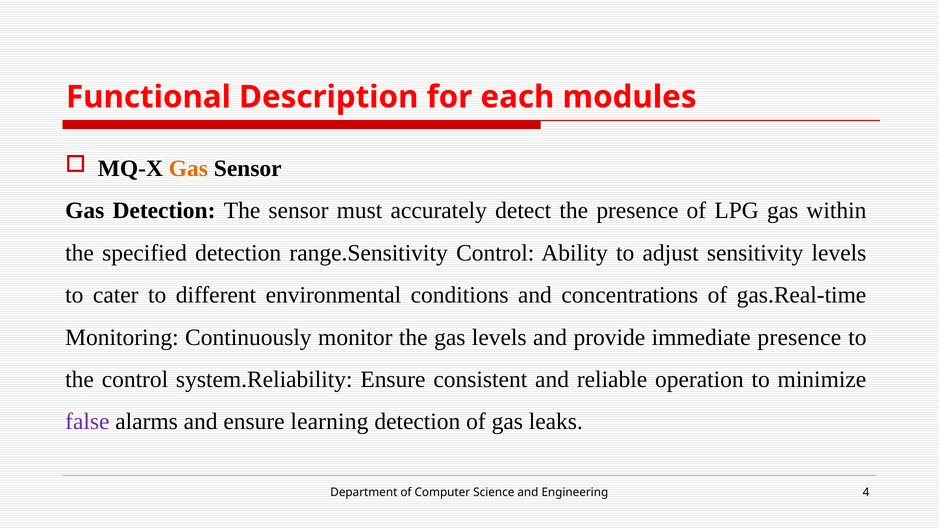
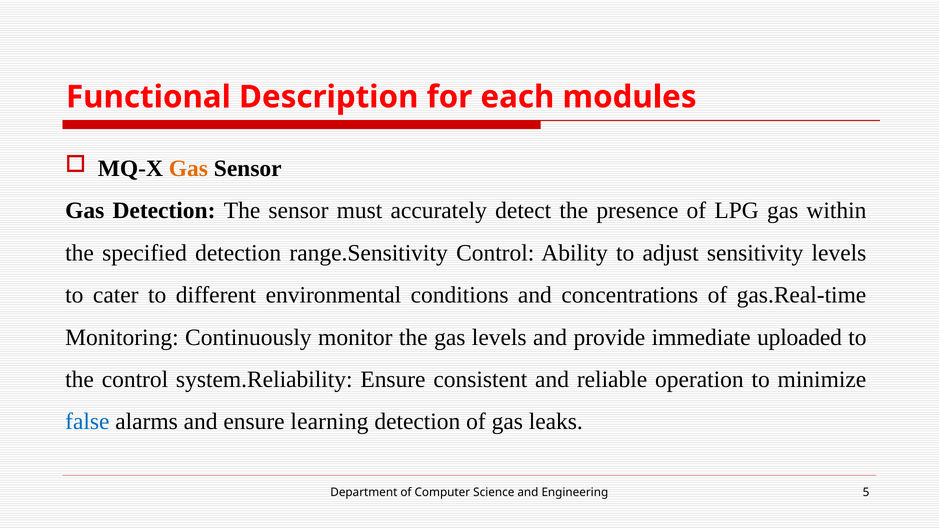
immediate presence: presence -> uploaded (800, 337)
false colour: purple -> blue (87, 422)
4: 4 -> 5 (866, 492)
